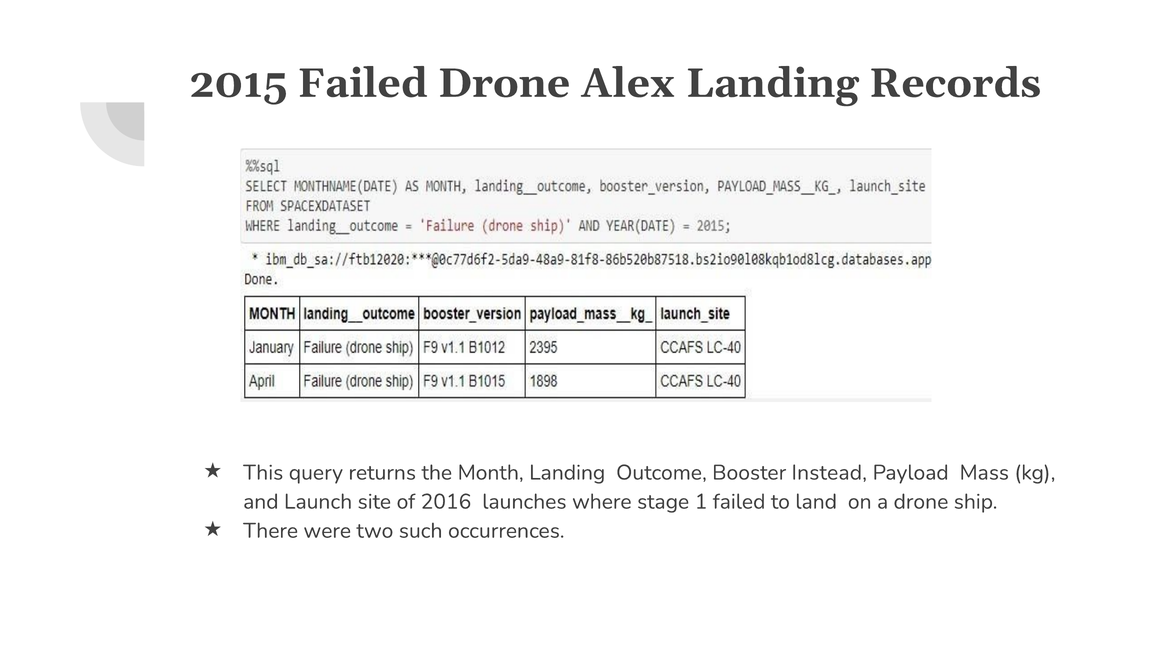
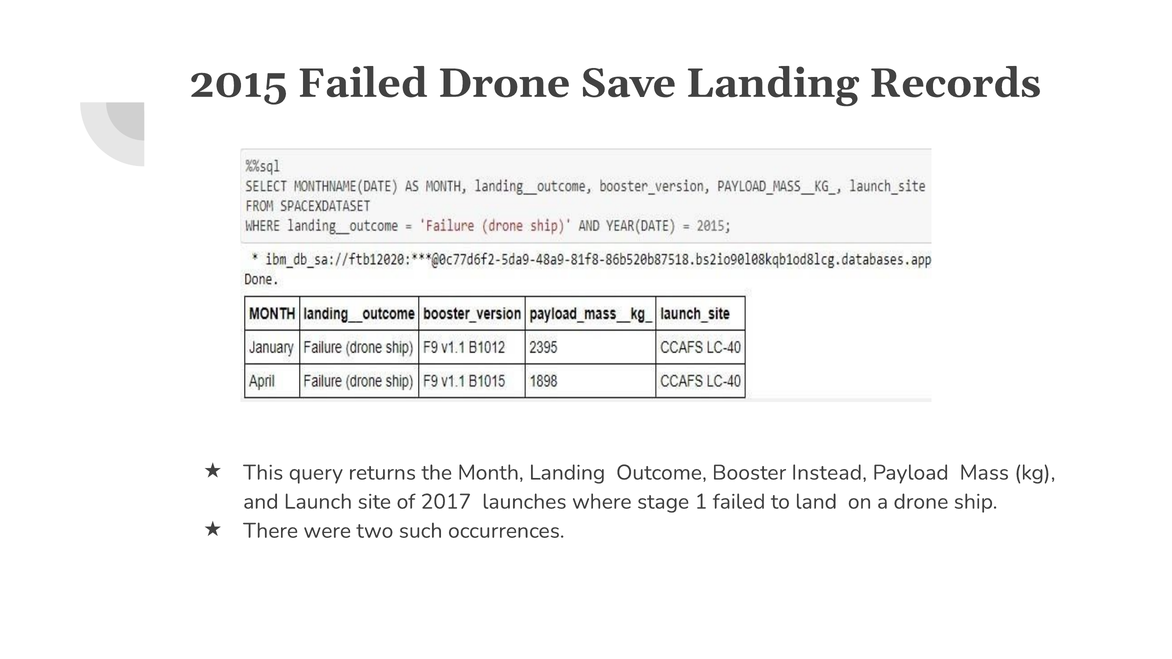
Alex: Alex -> Save (628, 83)
2016: 2016 -> 2017 (446, 502)
